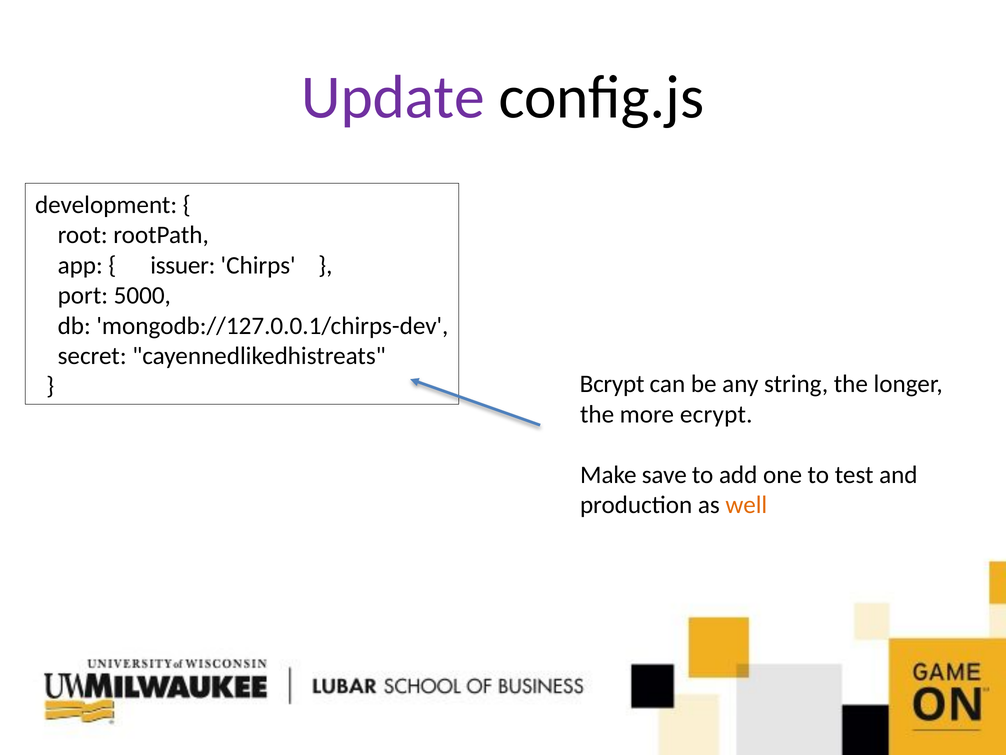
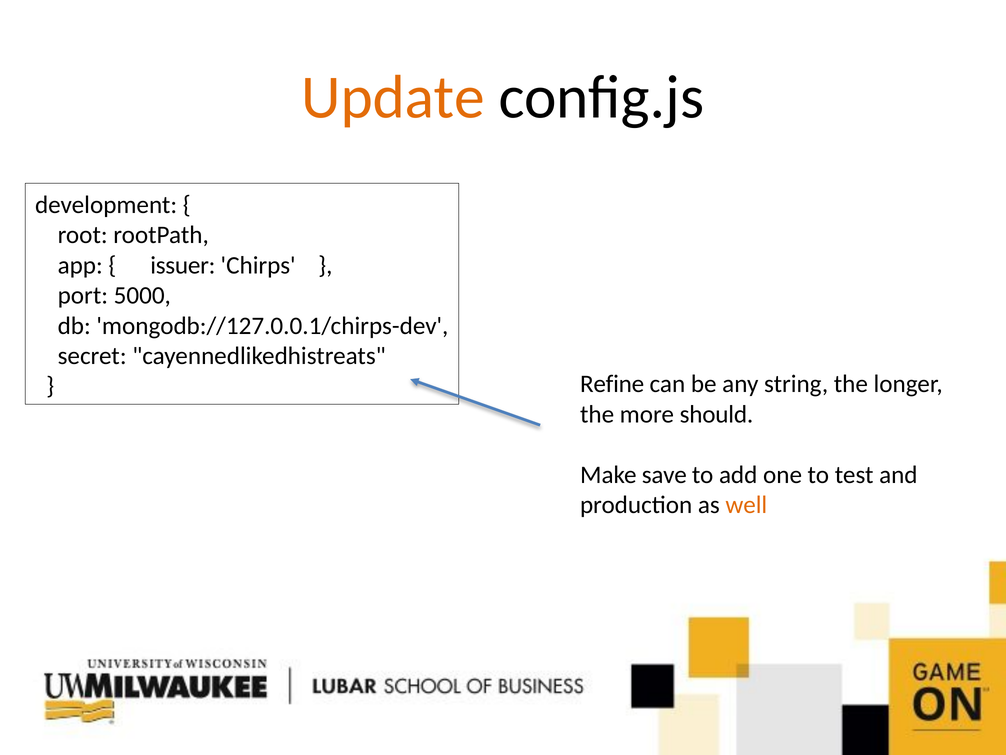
Update colour: purple -> orange (393, 97)
Bcrypt: Bcrypt -> Refine (612, 384)
ecrypt: ecrypt -> should (716, 414)
